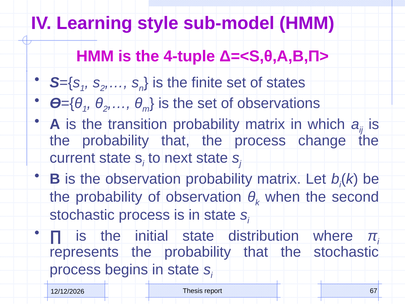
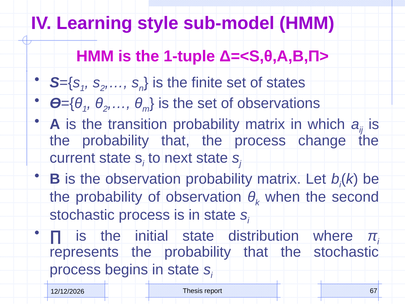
4-tuple: 4-tuple -> 1-tuple (189, 56)
